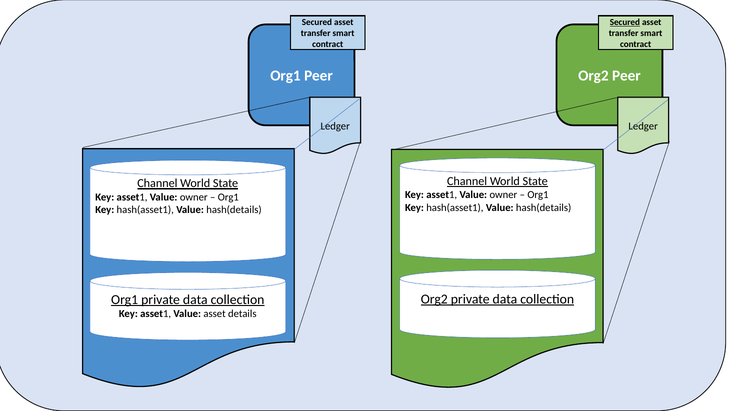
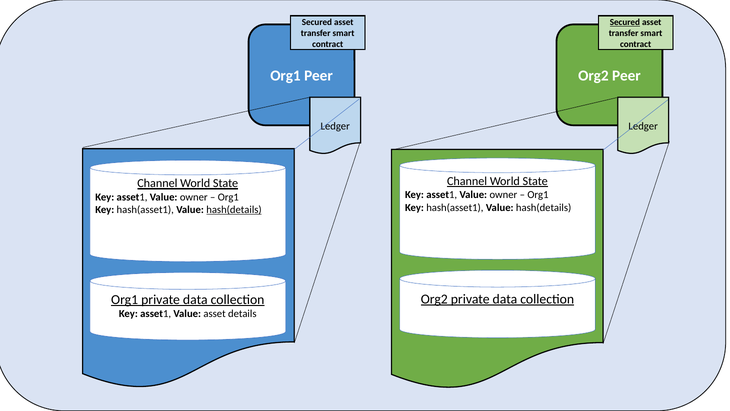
hash(details underline: none -> present (234, 210)
